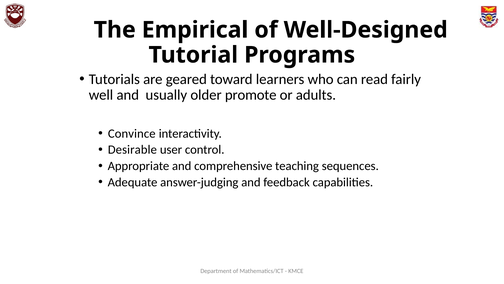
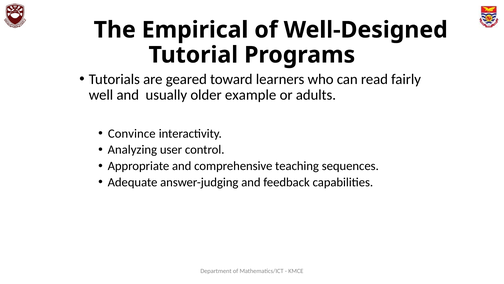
promote: promote -> example (251, 95)
Desirable: Desirable -> Analyzing (132, 150)
